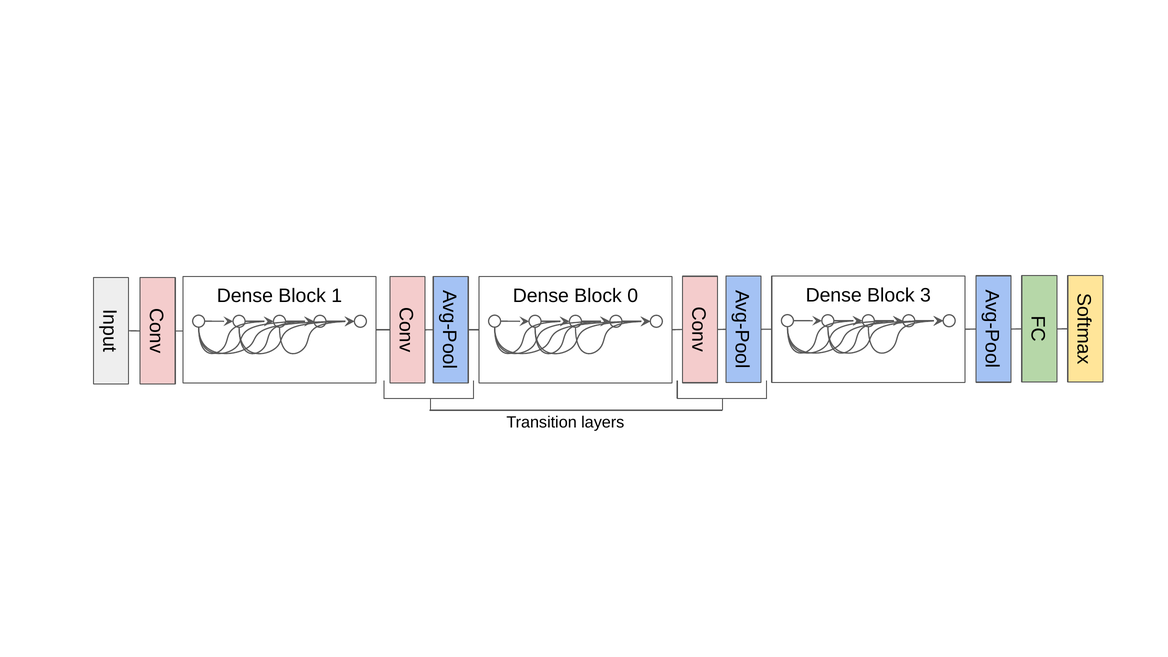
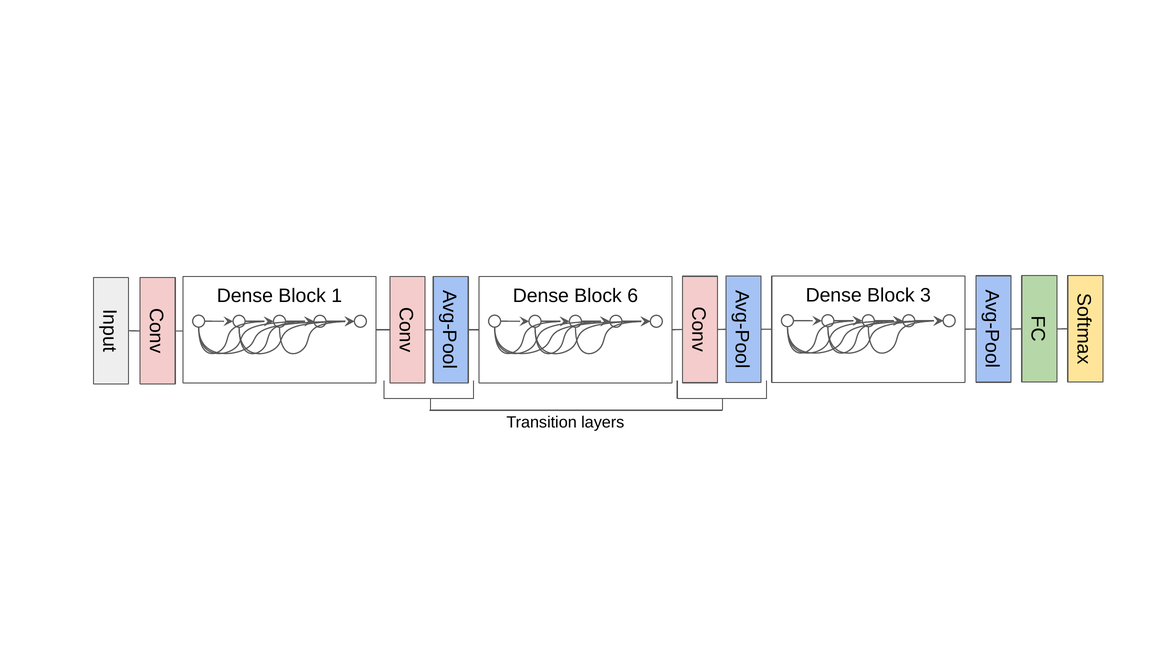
0: 0 -> 6 (633, 296)
